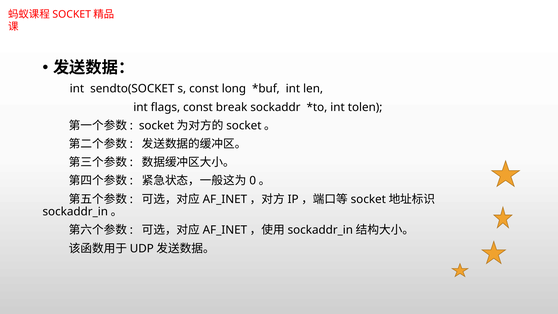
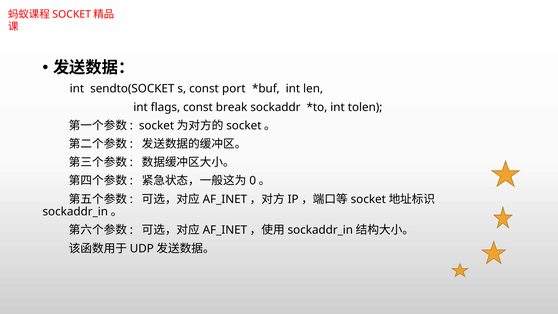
long: long -> port (234, 89)
